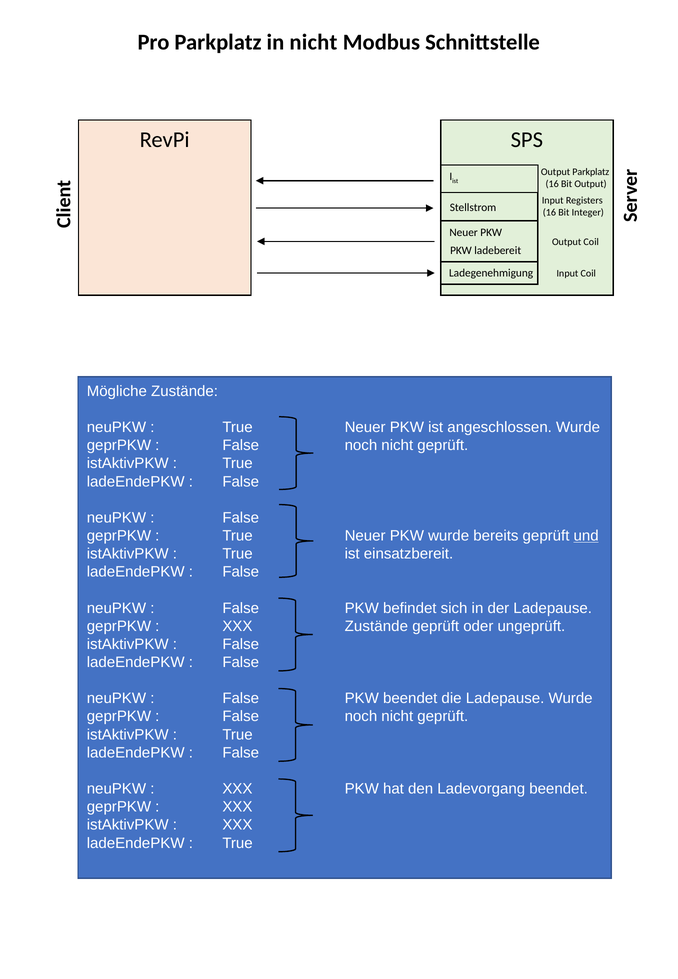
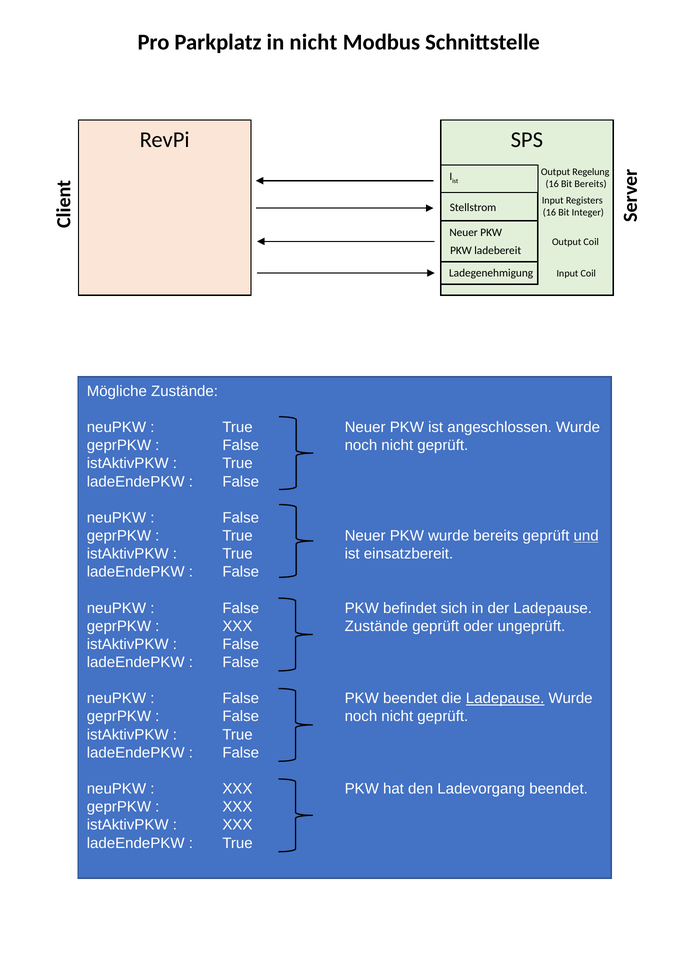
Output Parkplatz: Parkplatz -> Regelung (591, 172)
Bit Output: Output -> Bereits (591, 184)
Ladepause underline: none -> present (505, 699)
